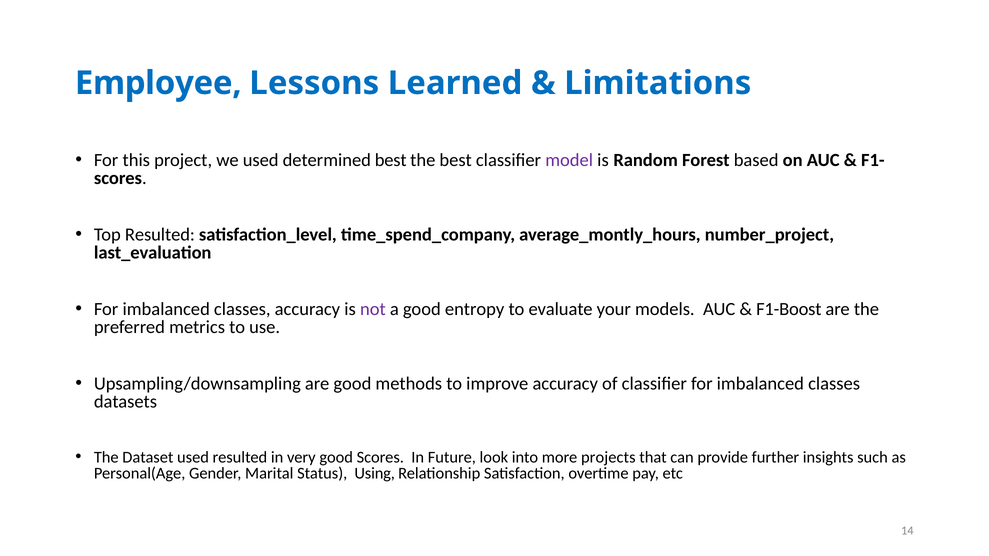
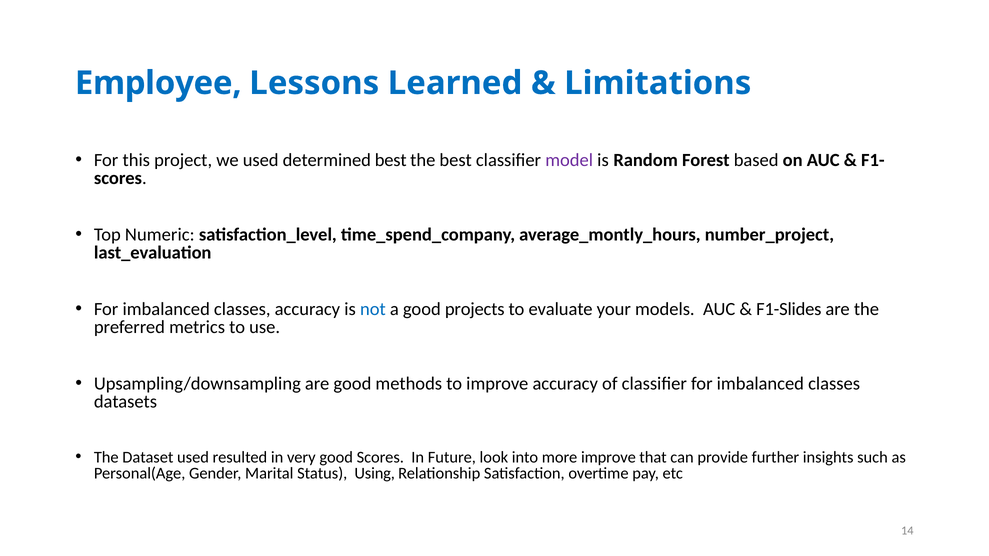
Top Resulted: Resulted -> Numeric (160, 235)
not colour: purple -> blue (373, 309)
entropy: entropy -> projects (475, 309)
F1-Boost: F1-Boost -> F1-Slides (789, 309)
more projects: projects -> improve (608, 457)
